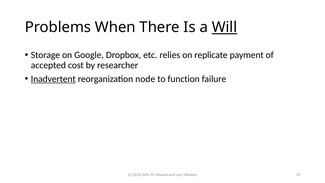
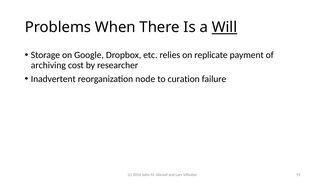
accepted: accepted -> archiving (48, 65)
Inadvertent underline: present -> none (53, 79)
function: function -> curation (184, 79)
